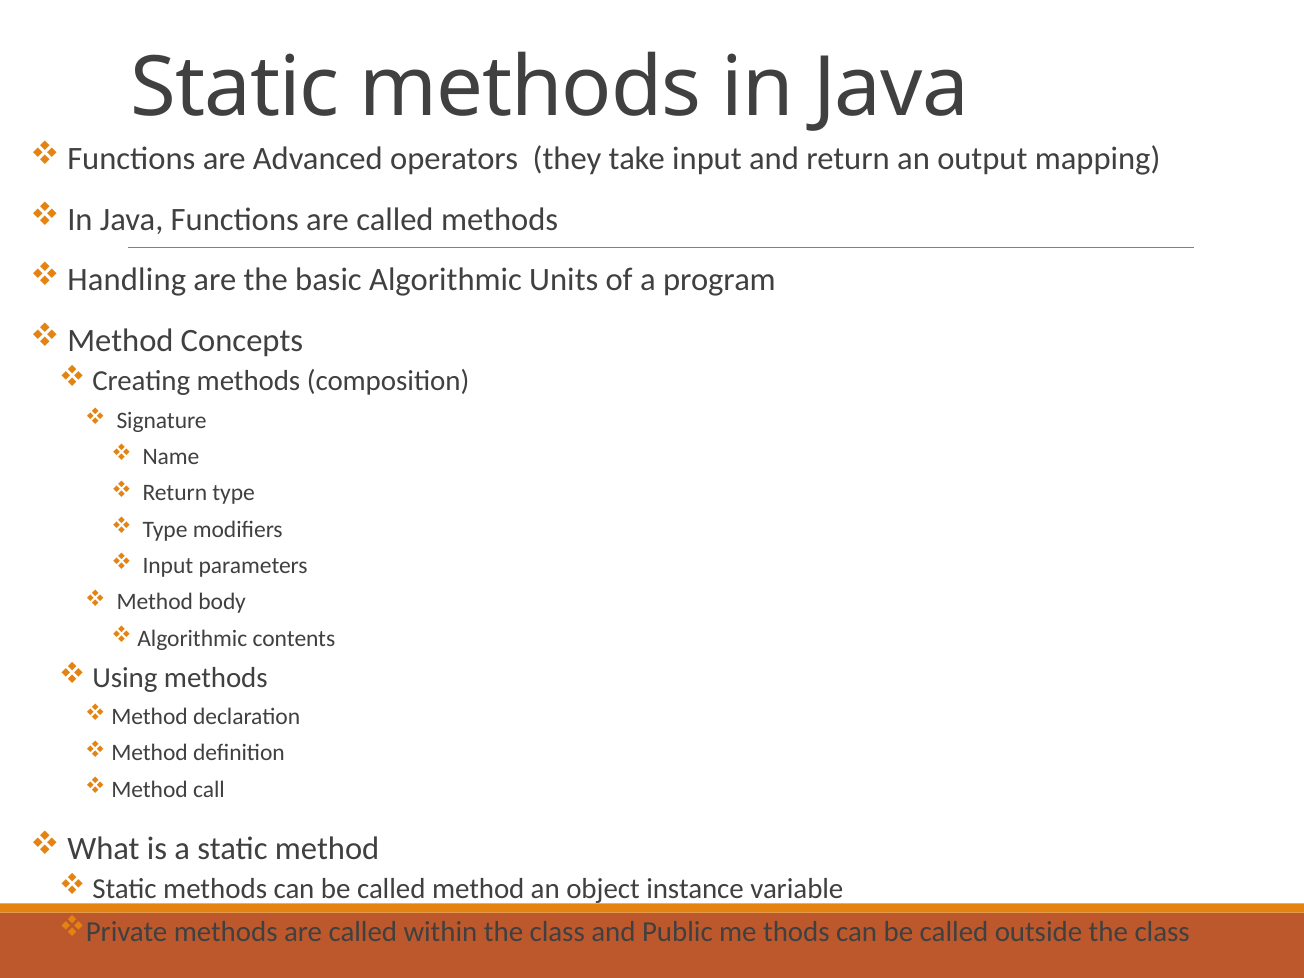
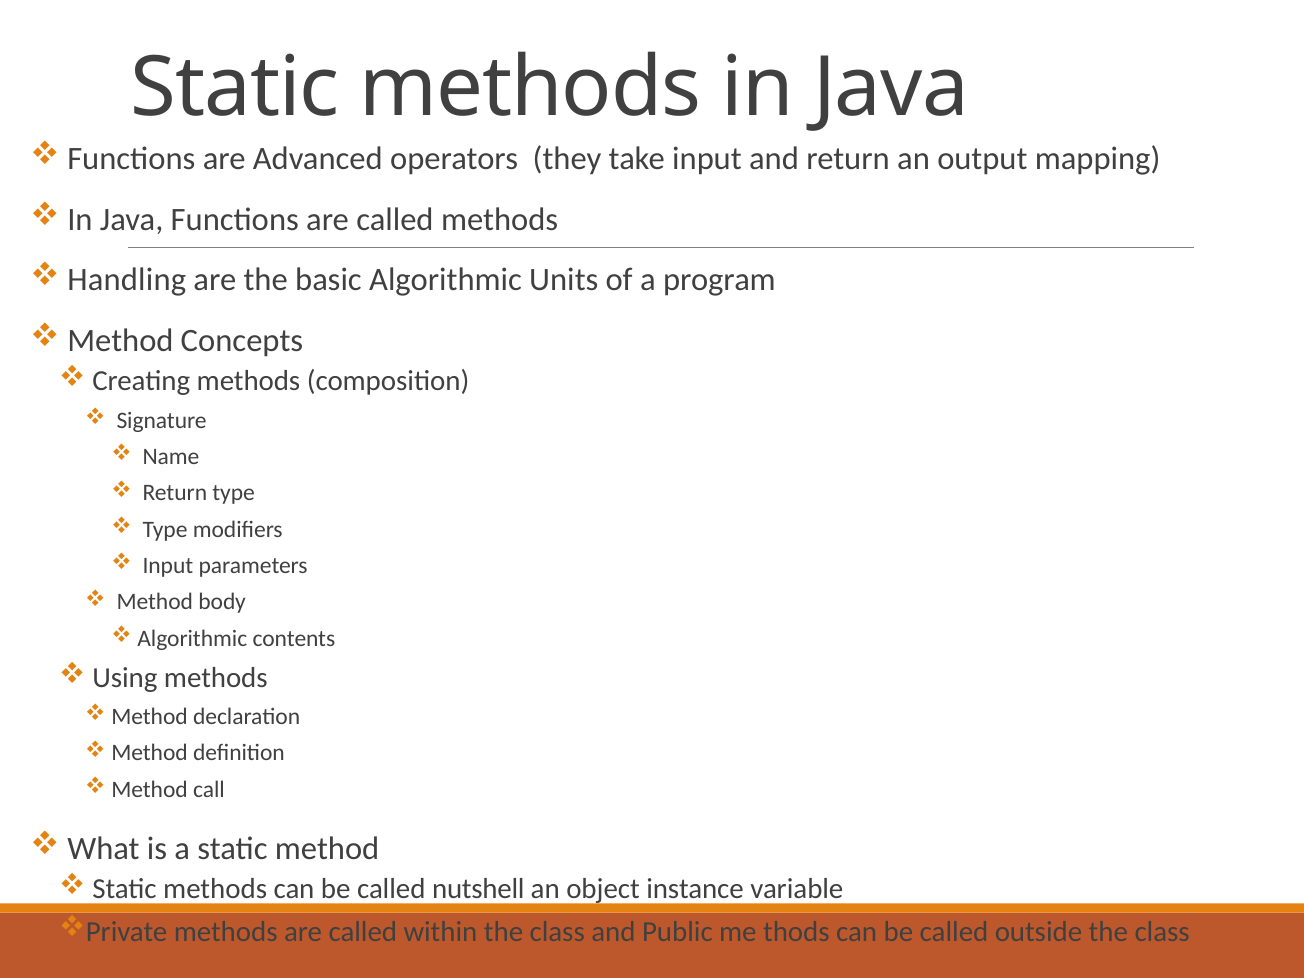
called method: method -> nutshell (478, 889)
